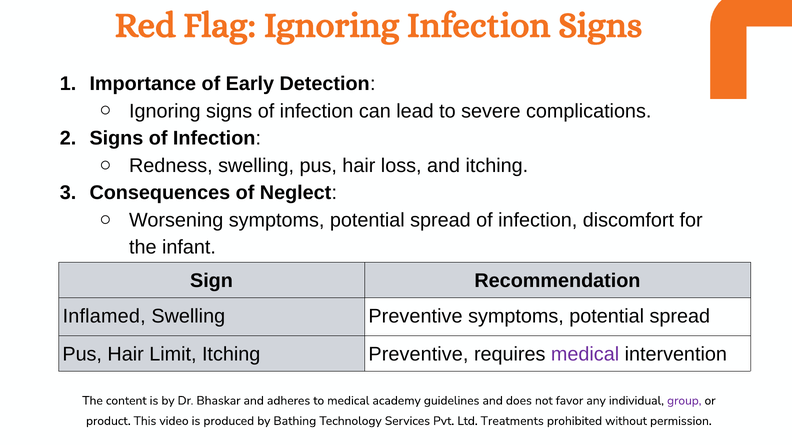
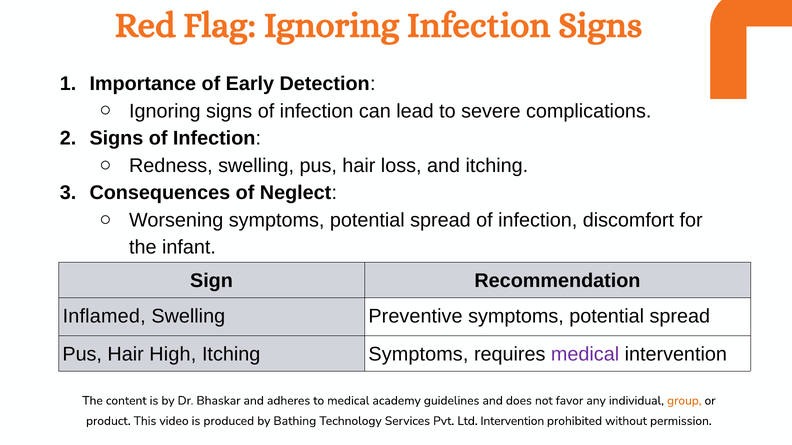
Limit: Limit -> High (173, 355)
Itching Preventive: Preventive -> Symptoms (418, 355)
group colour: purple -> orange (684, 401)
Ltd Treatments: Treatments -> Intervention (512, 421)
